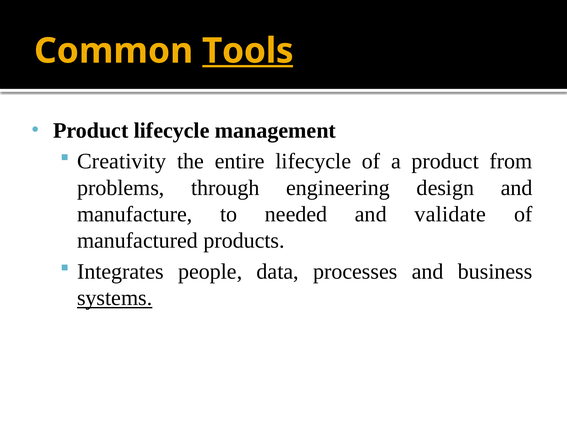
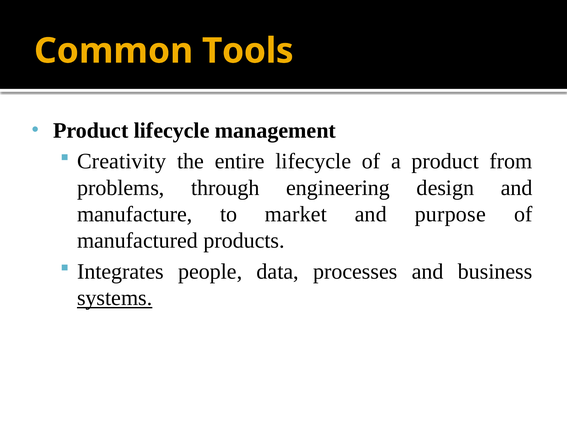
Tools underline: present -> none (248, 51)
needed: needed -> market (296, 214)
validate: validate -> purpose (450, 214)
